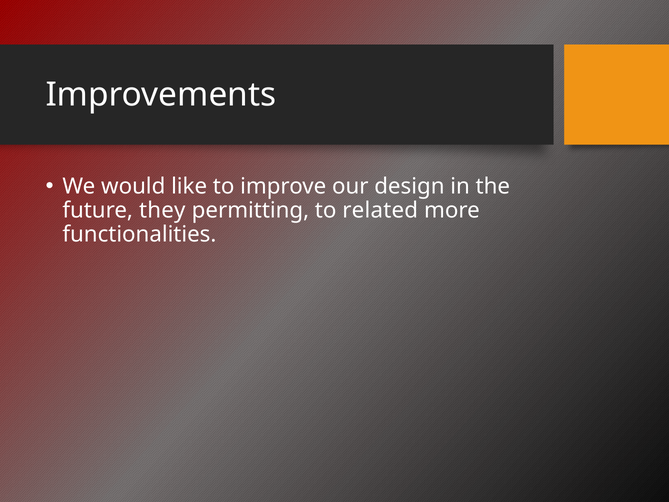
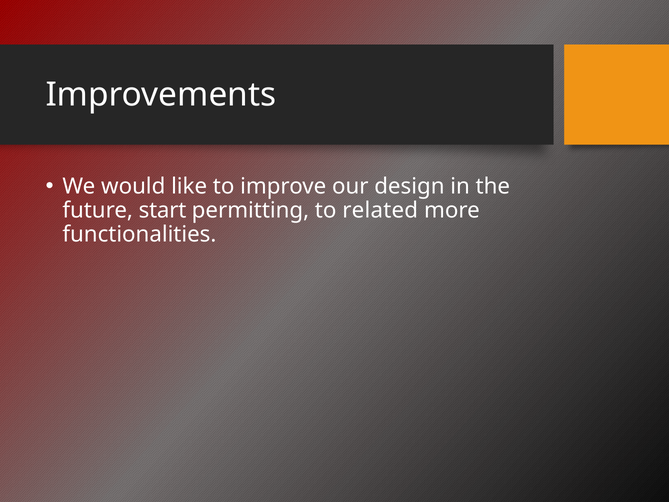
they: they -> start (162, 210)
